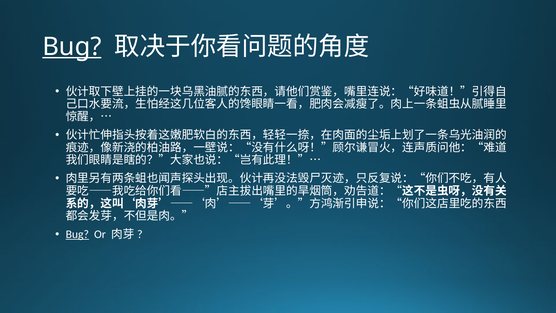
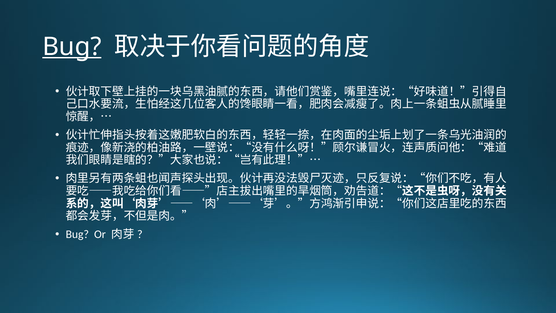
Bug underline: present -> none (77, 234)
